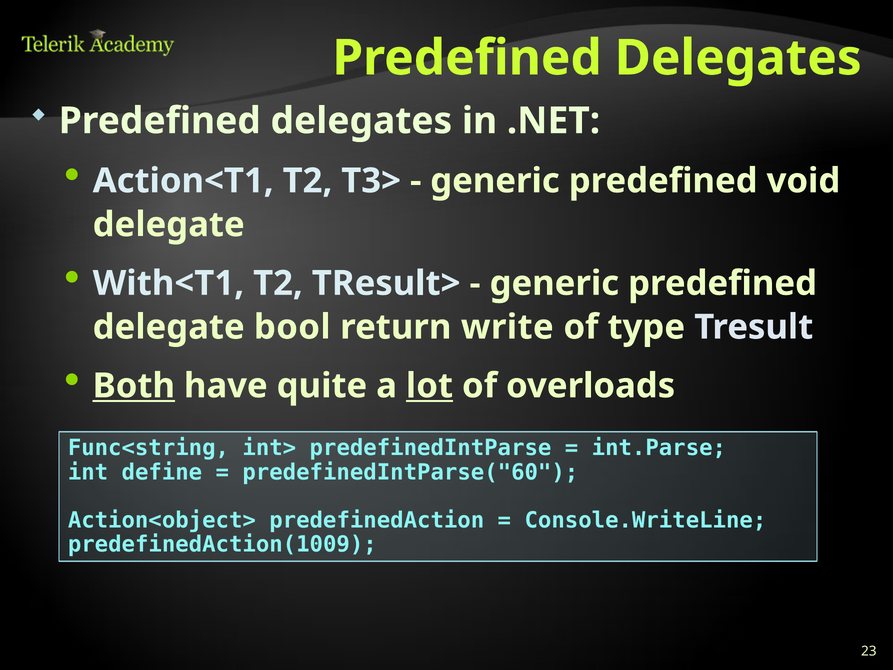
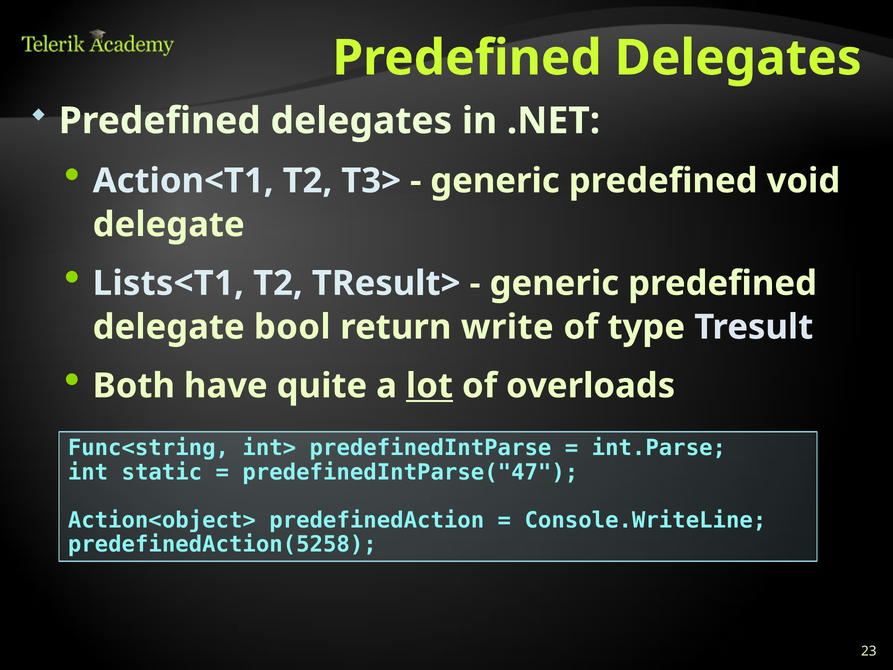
With<T1: With<T1 -> Lists<T1 (168, 283)
Both underline: present -> none (134, 386)
define: define -> static (162, 472)
predefinedIntParse("60: predefinedIntParse("60 -> predefinedIntParse("47 (410, 472)
predefinedAction(1009: predefinedAction(1009 -> predefinedAction(5258 (222, 544)
